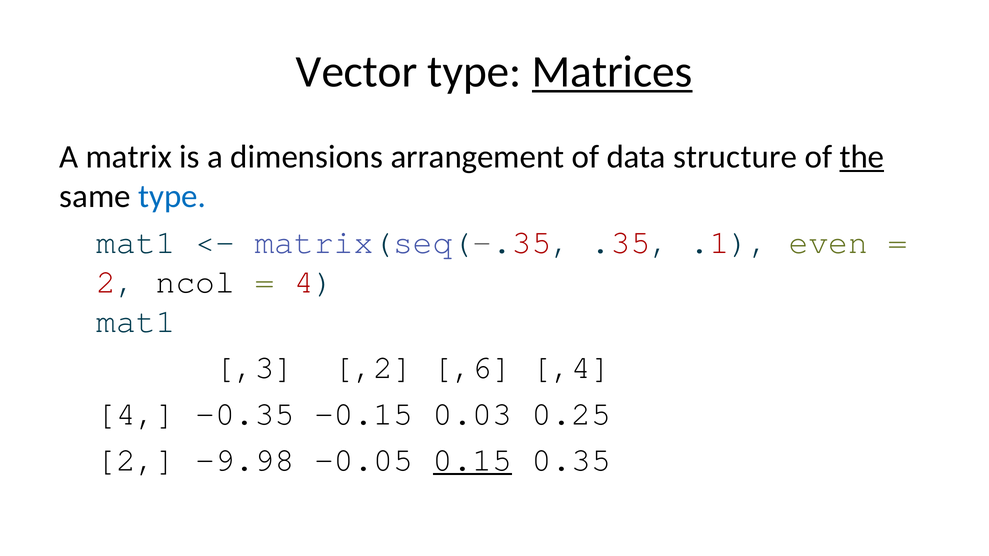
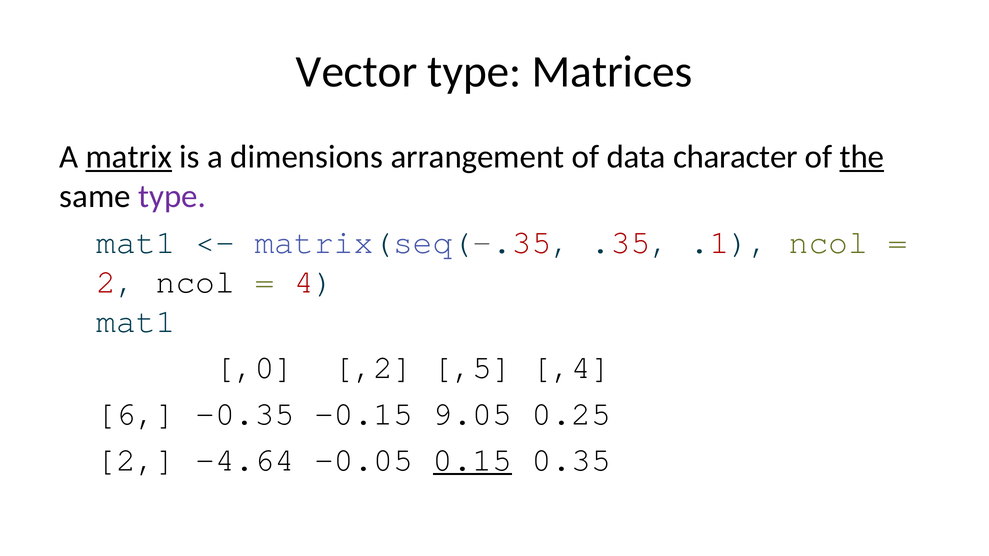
Matrices underline: present -> none (612, 72)
matrix underline: none -> present (129, 157)
structure: structure -> character (735, 157)
type colour: blue -> purple (172, 196)
.1 even: even -> ncol (828, 243)
,3: ,3 -> ,0 (255, 368)
,6: ,6 -> ,5 (472, 368)
4: 4 -> 6 (136, 414)
0.03: 0.03 -> 9.05 (472, 414)
-9.98: -9.98 -> -4.64 (245, 460)
